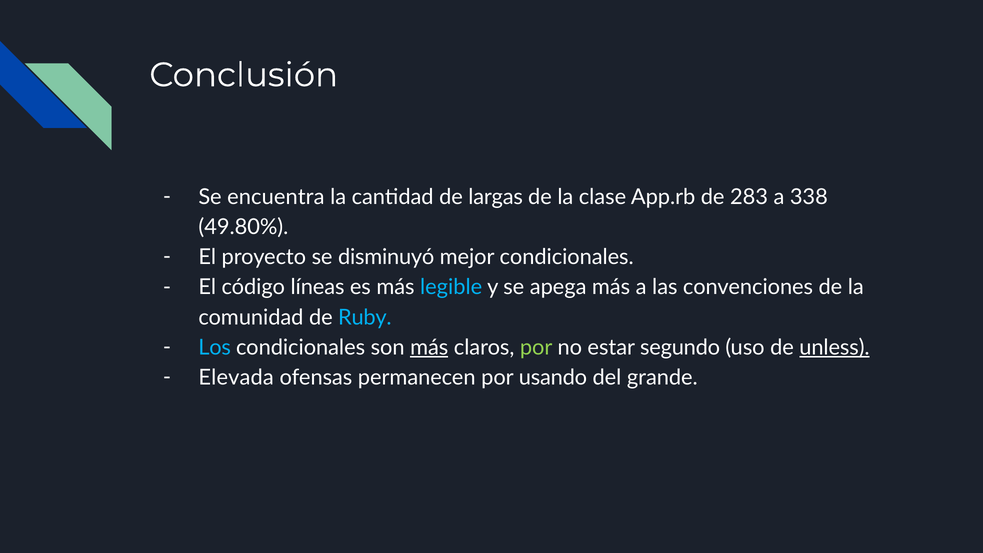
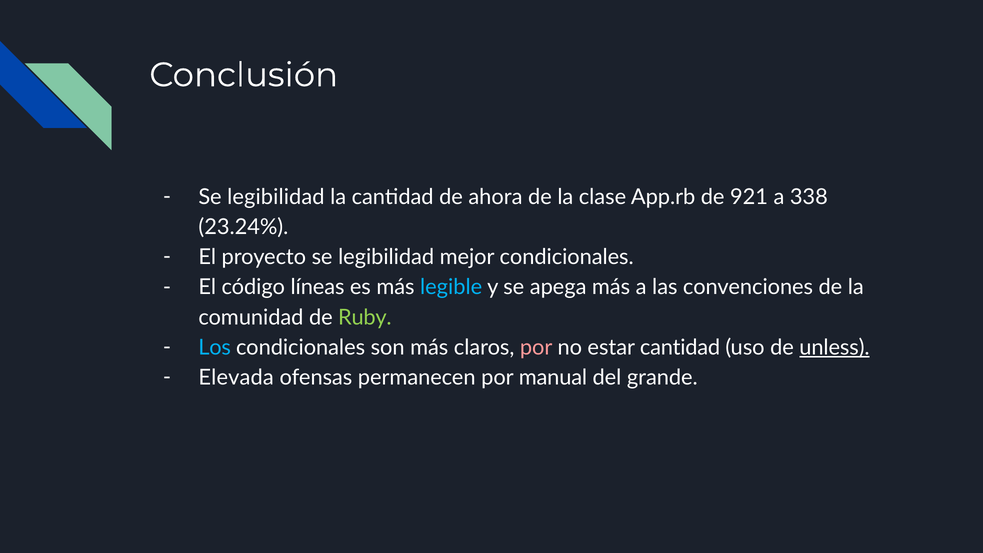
encuentra: encuentra -> legibilidad (276, 197)
largas: largas -> ahora (495, 197)
283: 283 -> 921 (749, 197)
49.80%: 49.80% -> 23.24% (243, 227)
proyecto se disminuyó: disminuyó -> legibilidad (386, 257)
Ruby colour: light blue -> light green (365, 317)
más underline: present -> none (429, 347)
por colour: light green -> pink (536, 347)
estar segundo: segundo -> cantidad (680, 347)
usando: usando -> manual (553, 378)
